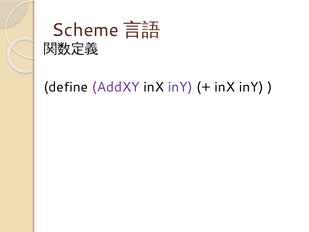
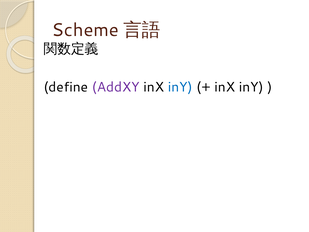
inY colour: purple -> blue (180, 87)
